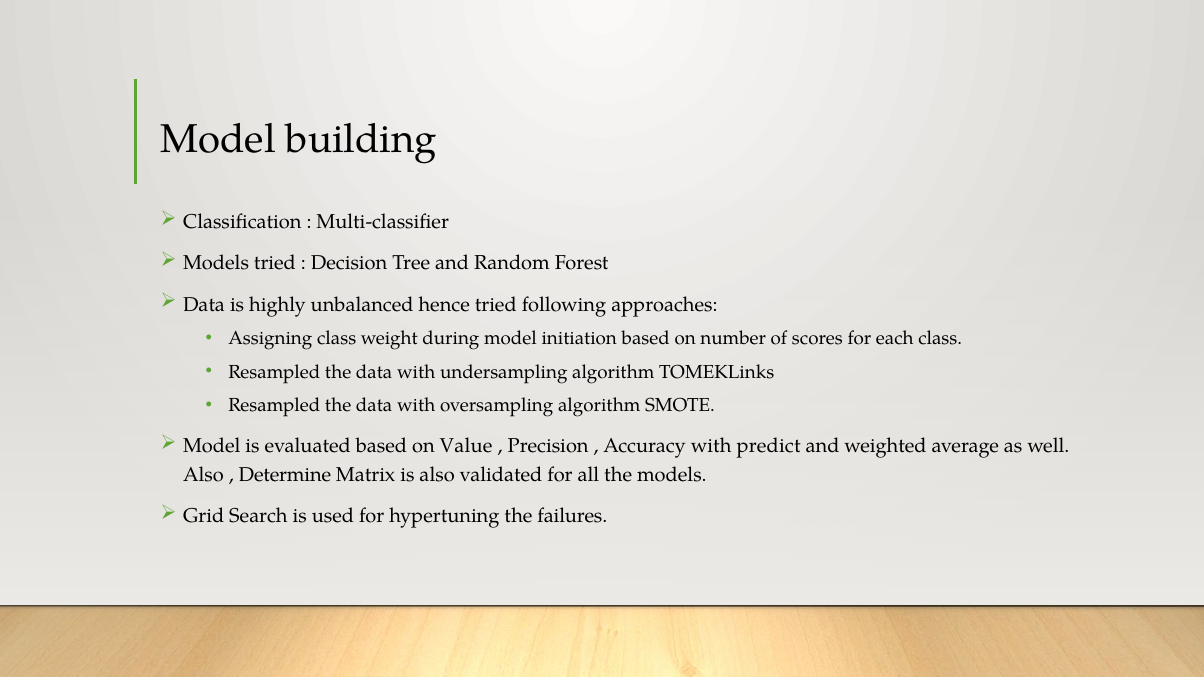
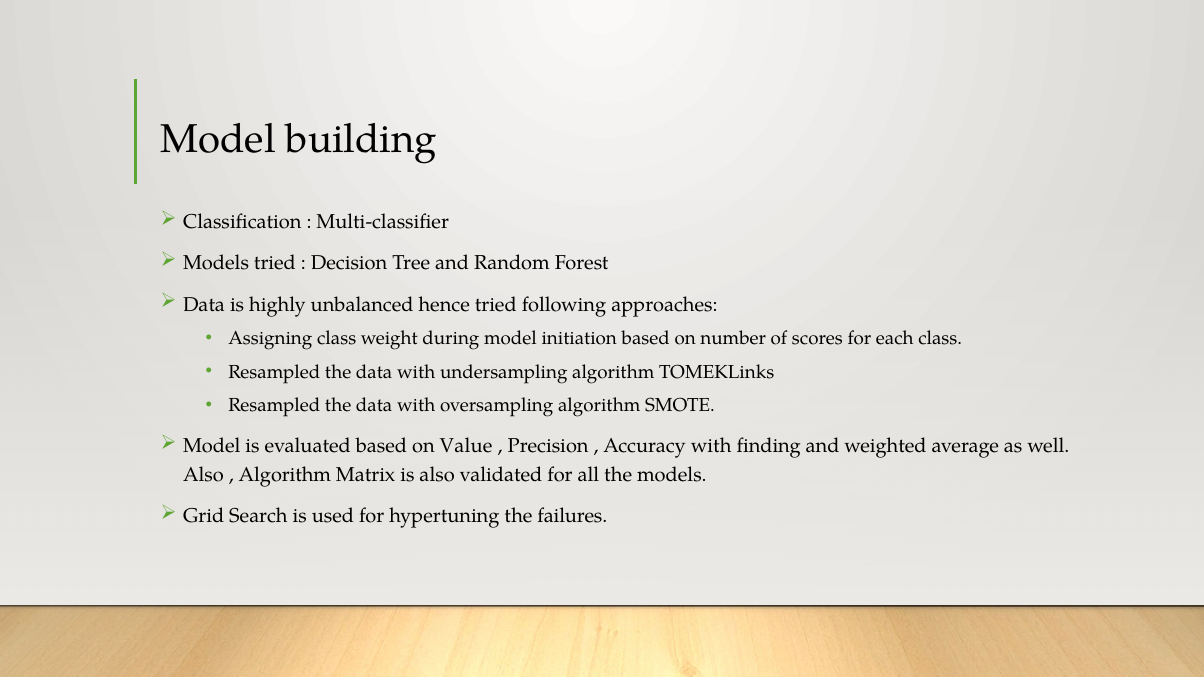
predict: predict -> finding (769, 446)
Determine: Determine -> Algorithm (285, 475)
